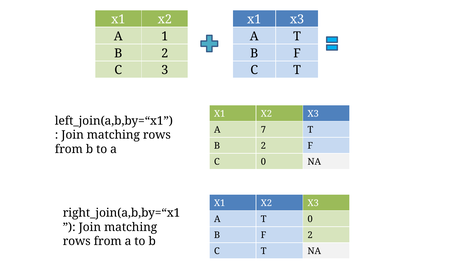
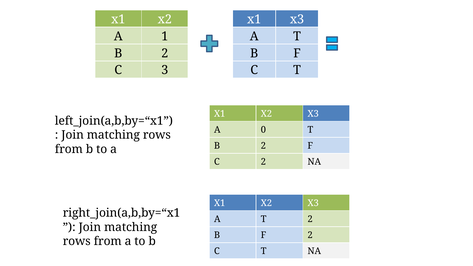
7: 7 -> 0 (263, 130)
C 0: 0 -> 2 (263, 162)
T 0: 0 -> 2 (310, 219)
